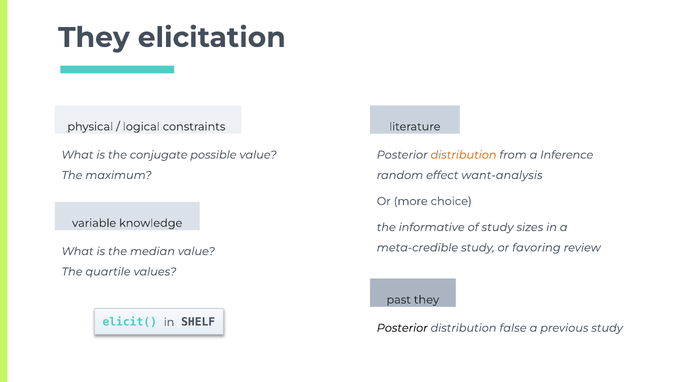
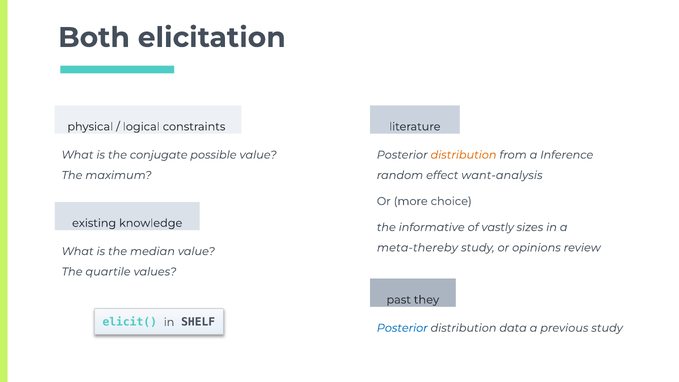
They: They -> Both (94, 38)
variable: variable -> existing (94, 223)
of study: study -> vastly (498, 227)
meta-credible: meta-credible -> meta-thereby (417, 248)
favoring: favoring -> opinions (536, 248)
Posterior colour: black -> blue (402, 328)
false: false -> data (513, 328)
